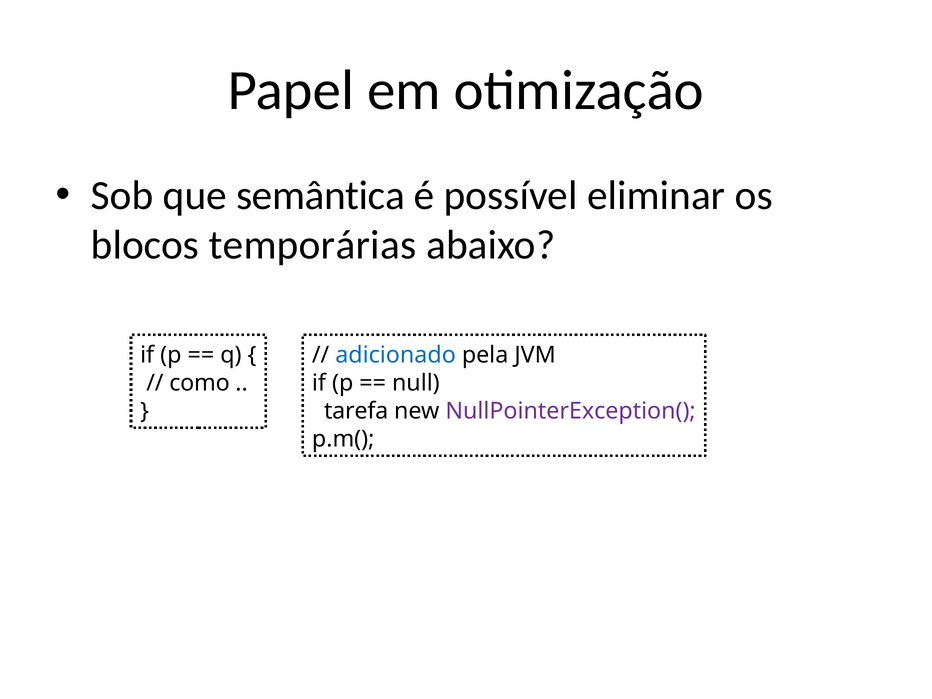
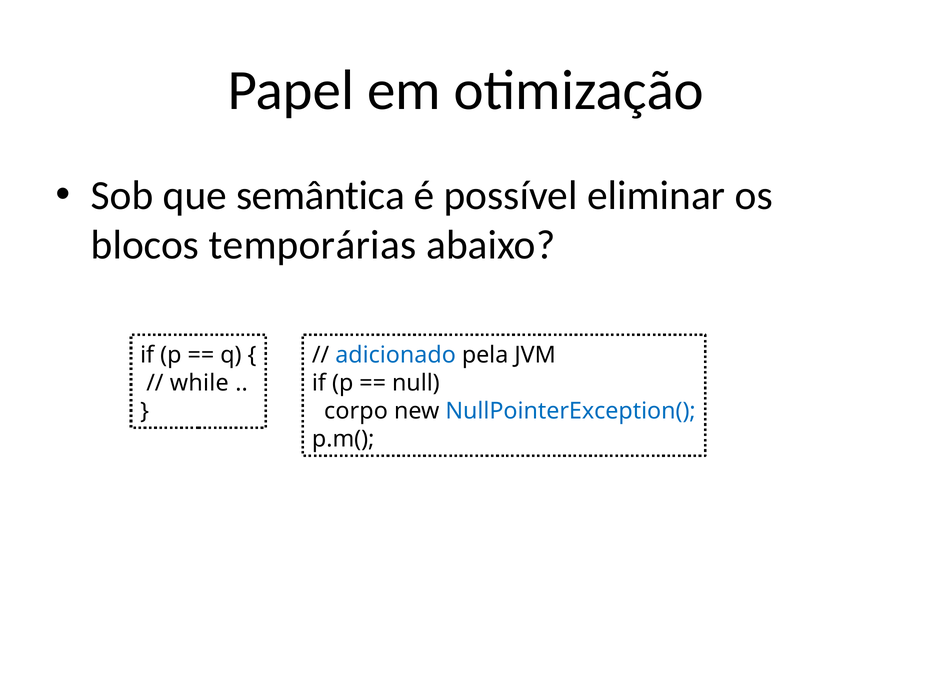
como: como -> while (199, 383)
tarefa: tarefa -> corpo (356, 411)
NullPointerException( colour: purple -> blue (571, 411)
